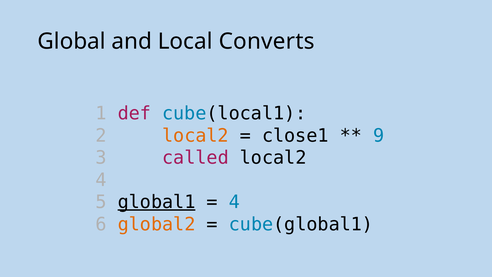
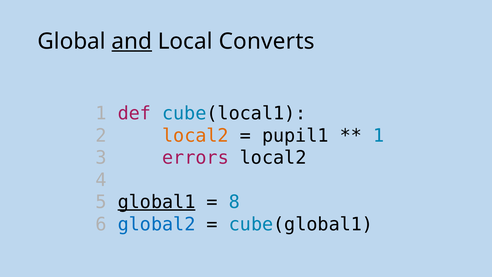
and underline: none -> present (132, 41)
close1: close1 -> pupil1 (295, 135)
9: 9 -> 1 (379, 135)
called: called -> errors (195, 158)
4: 4 -> 8 (234, 202)
global2 colour: orange -> blue (157, 224)
